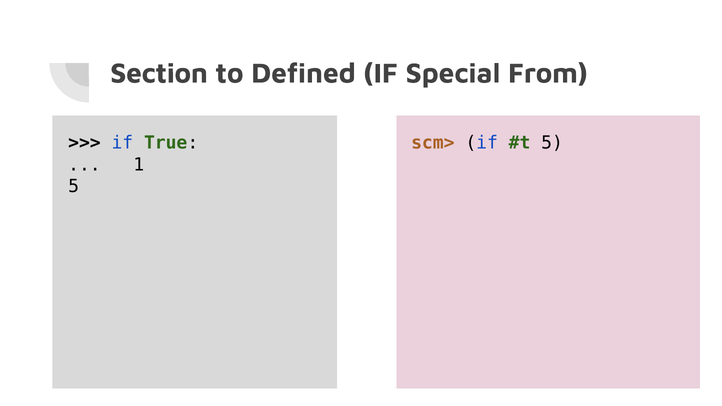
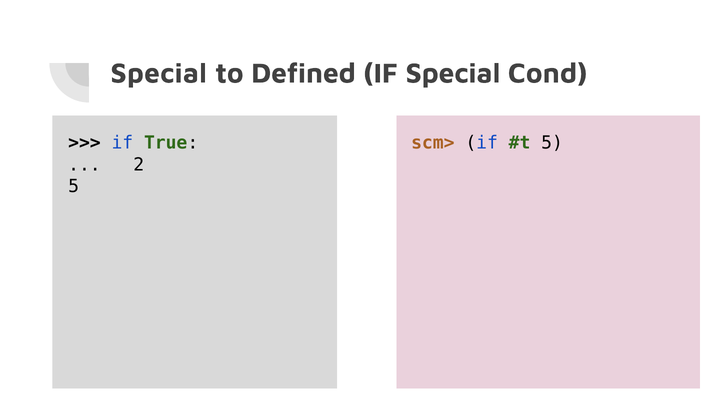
Section: Section -> Special (159, 73)
From: From -> Cond (548, 73)
1: 1 -> 2 (139, 165)
